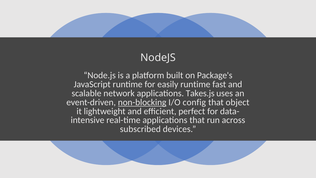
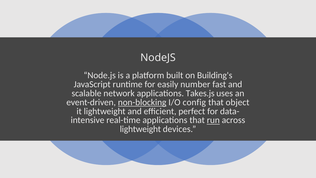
Package's: Package's -> Building's (215, 75)
easily runtime: runtime -> number (195, 84)
run underline: none -> present (213, 120)
subscribed: subscribed -> lightweight (140, 129)
